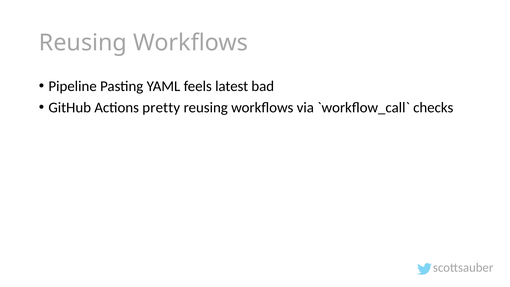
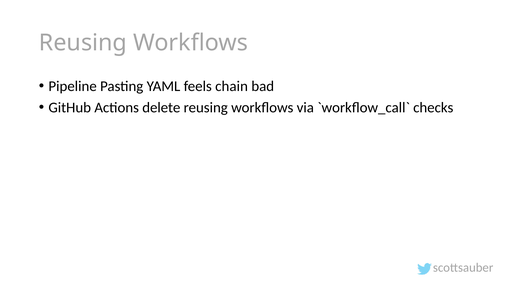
latest: latest -> chain (232, 86)
pretty: pretty -> delete (161, 108)
